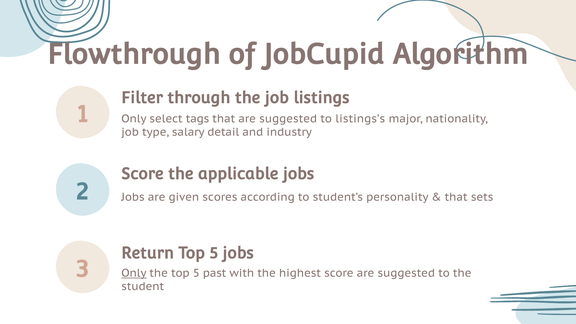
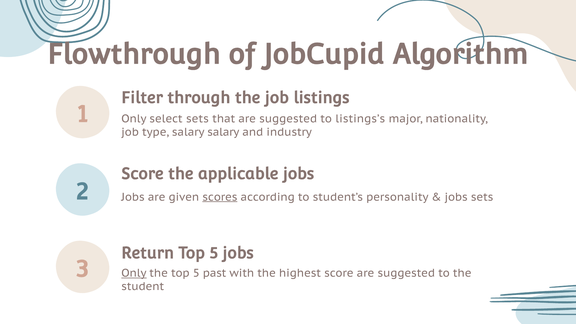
select tags: tags -> sets (197, 119)
salary detail: detail -> salary (223, 132)
scores underline: none -> present (220, 197)
that: that -> jobs (456, 197)
